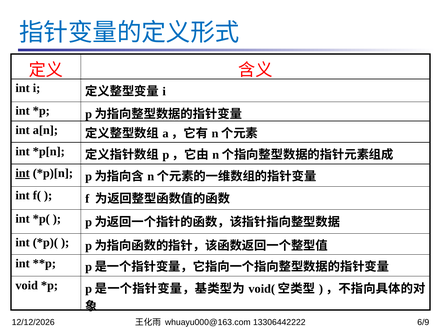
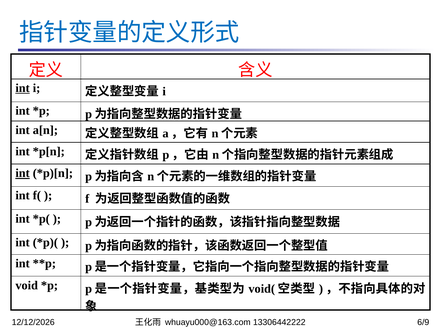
int underline: none -> present (23, 88)
